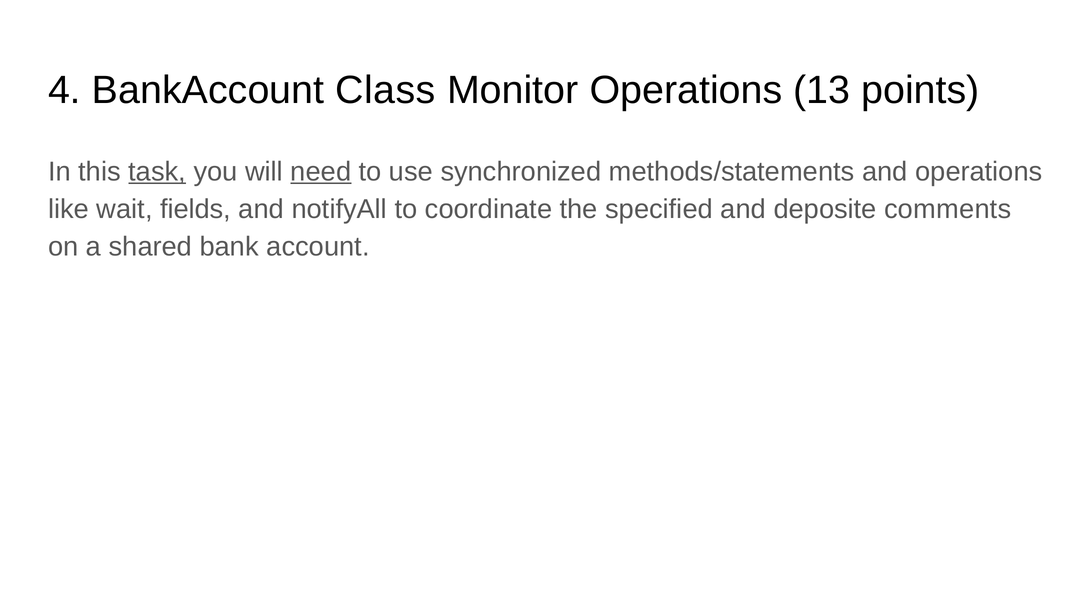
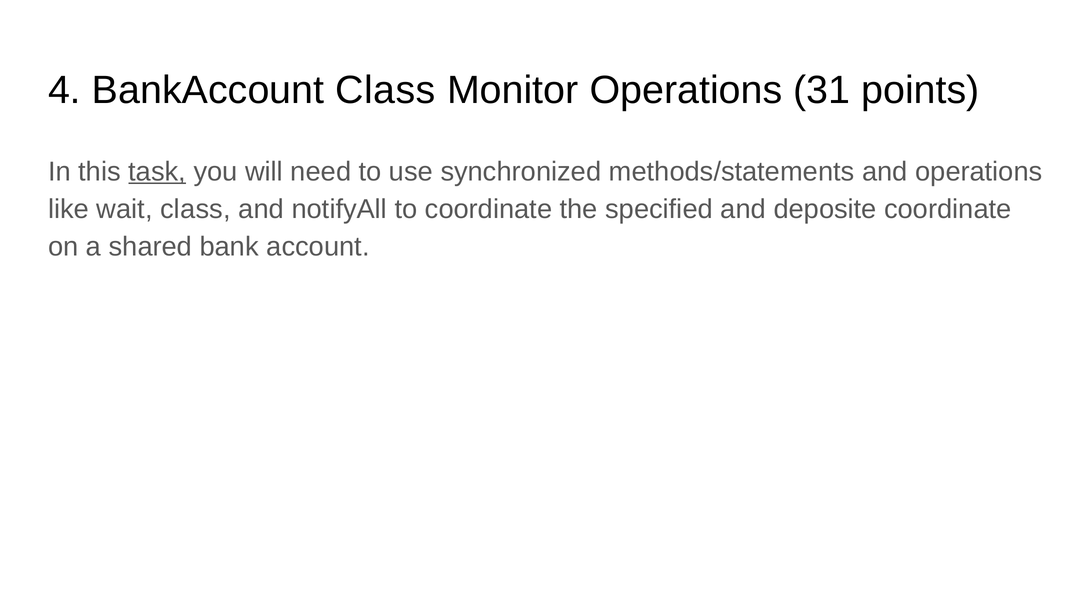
13: 13 -> 31 (822, 90)
need underline: present -> none (321, 172)
wait fields: fields -> class (195, 209)
deposite comments: comments -> coordinate (948, 209)
